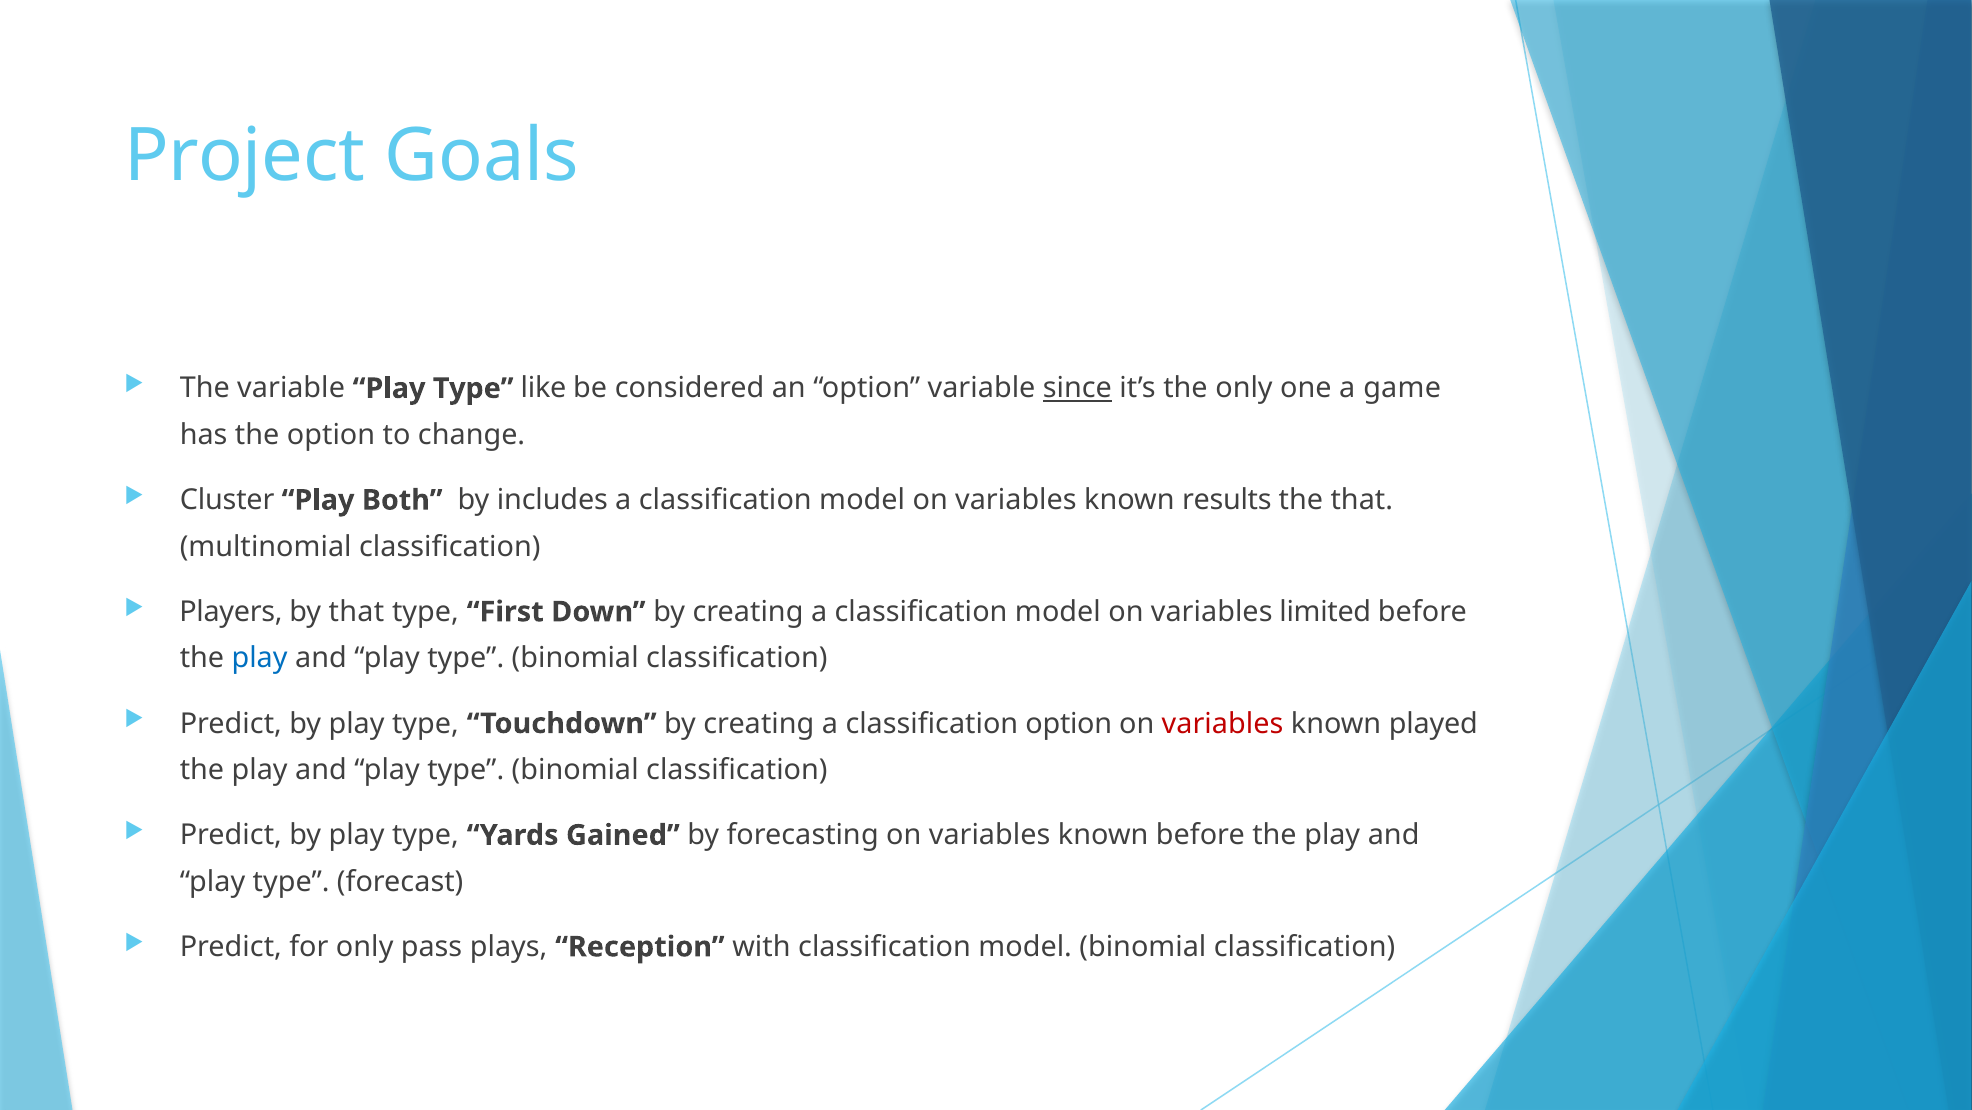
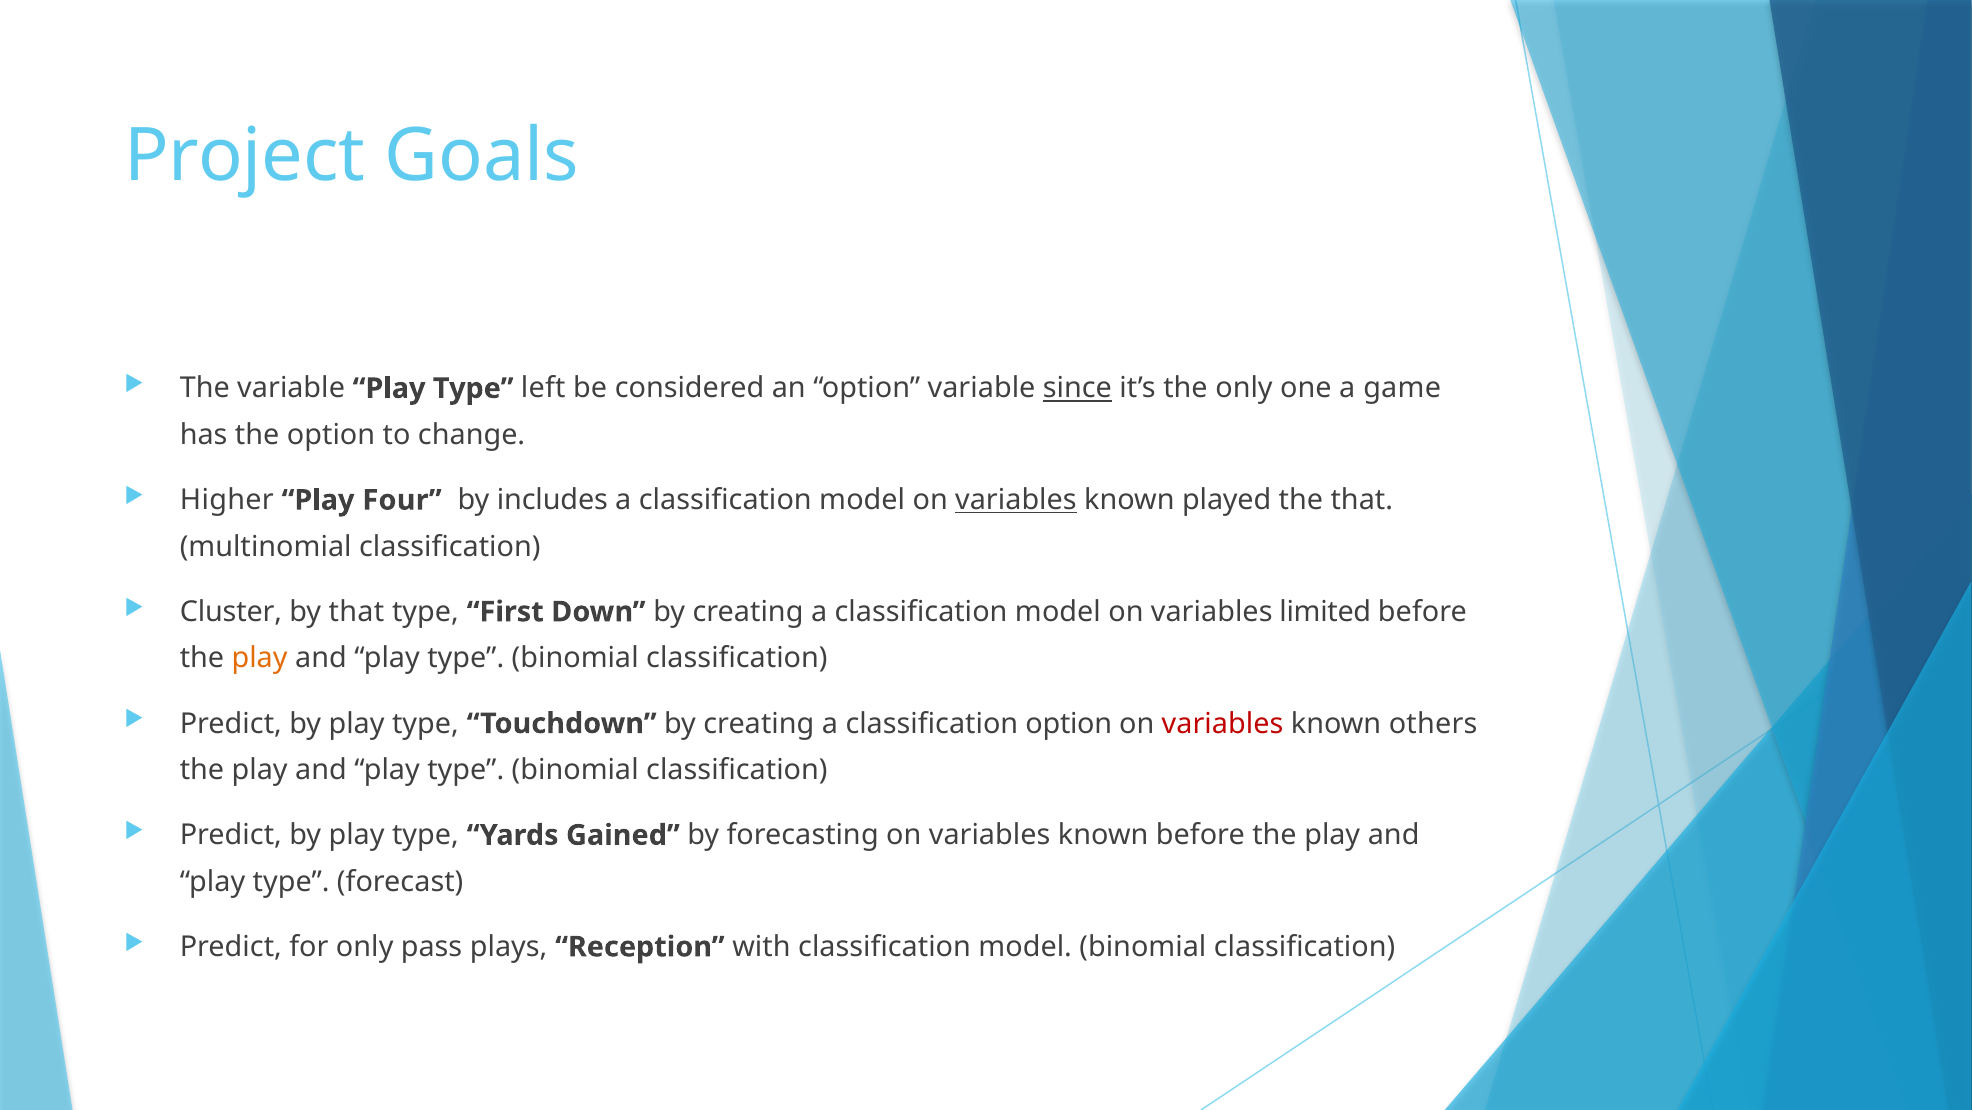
like: like -> left (543, 388)
Cluster: Cluster -> Higher (227, 500)
Both: Both -> Four (402, 500)
variables underline: none -> present (1016, 500)
results: results -> played (1227, 500)
Players: Players -> Cluster (231, 611)
play colour: blue -> orange (260, 658)
played: played -> others (1433, 723)
